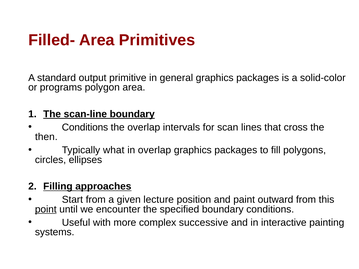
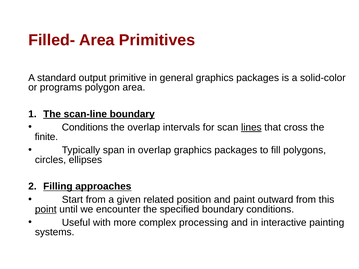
lines underline: none -> present (251, 127)
then: then -> finite (46, 137)
what: what -> span (114, 150)
lecture: lecture -> related (159, 200)
successive: successive -> processing (204, 223)
